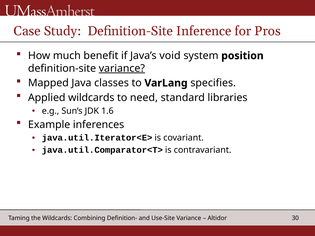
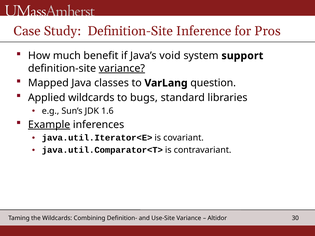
position: position -> support (242, 56)
specifies: specifies -> question (213, 83)
need: need -> bugs (144, 98)
Example underline: none -> present (49, 125)
